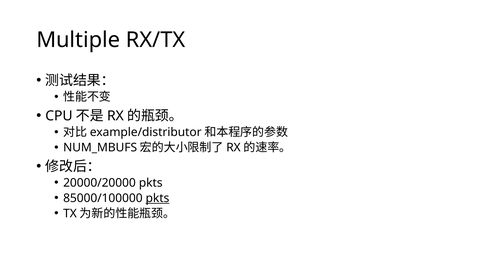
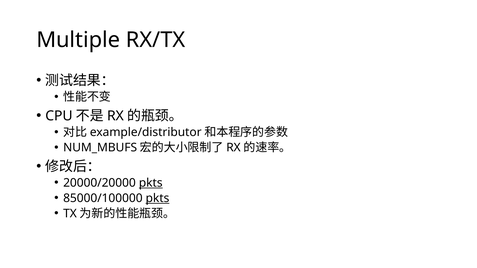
pkts underline: none -> present (151, 183)
